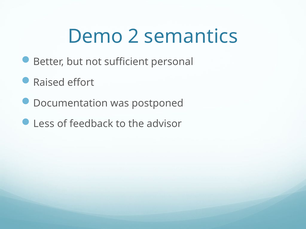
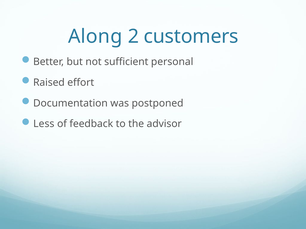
Demo: Demo -> Along (95, 36)
semantics: semantics -> customers (191, 36)
